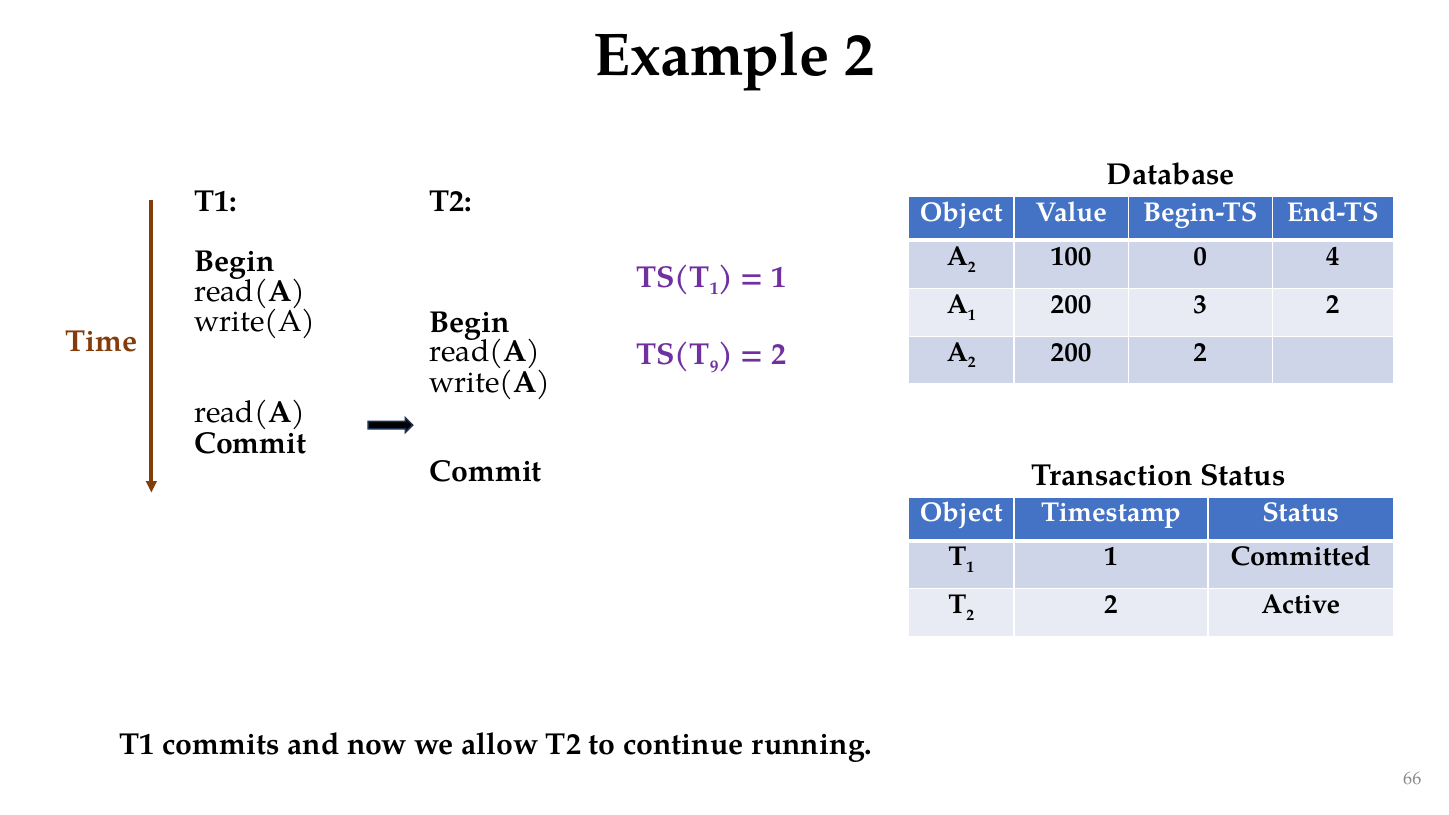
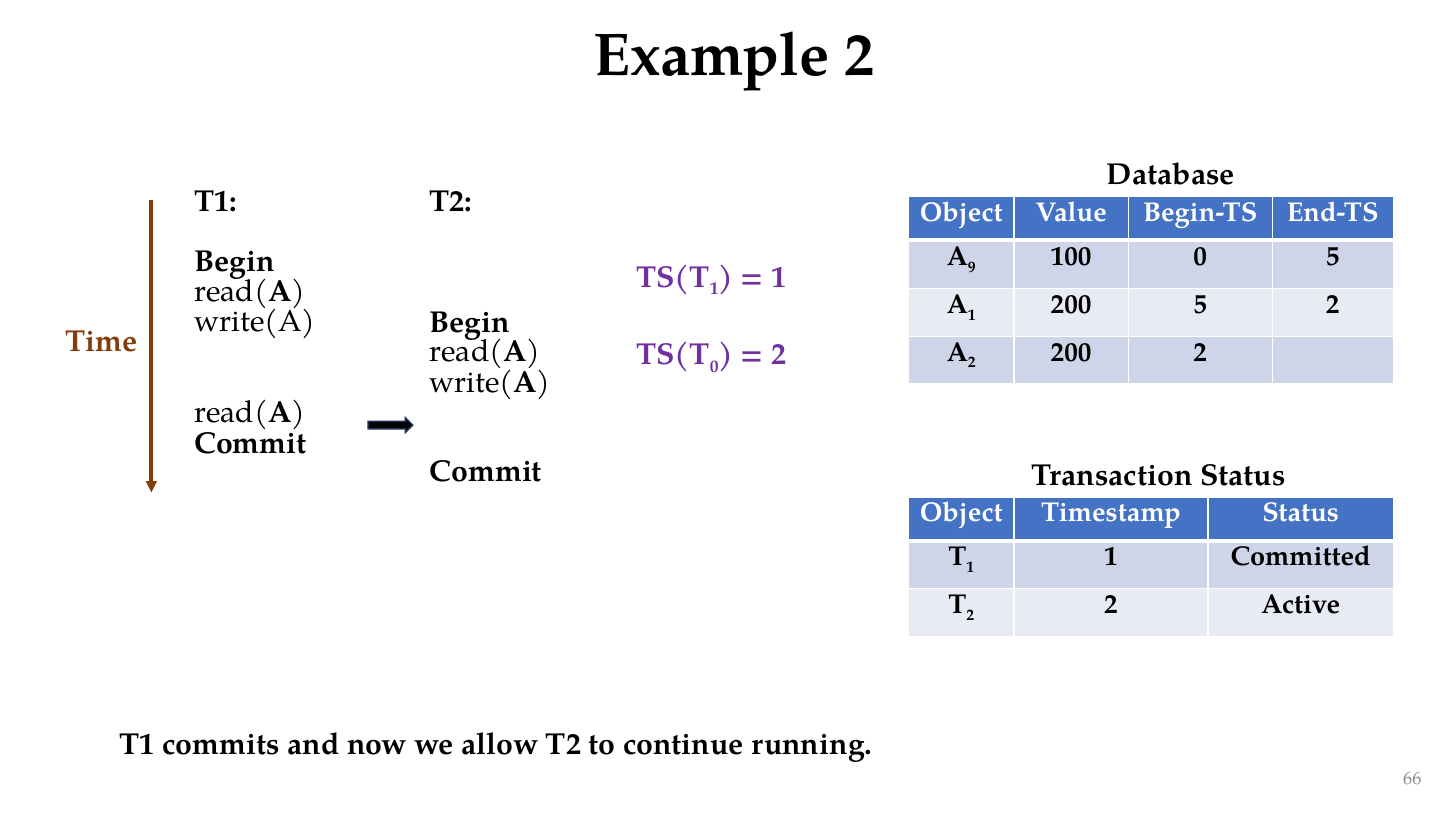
2: 2 -> 9 (972, 267)
0 4: 4 -> 5 (1333, 256)
200 3: 3 -> 5 (1200, 304)
9: 9 -> 0 (714, 367)
